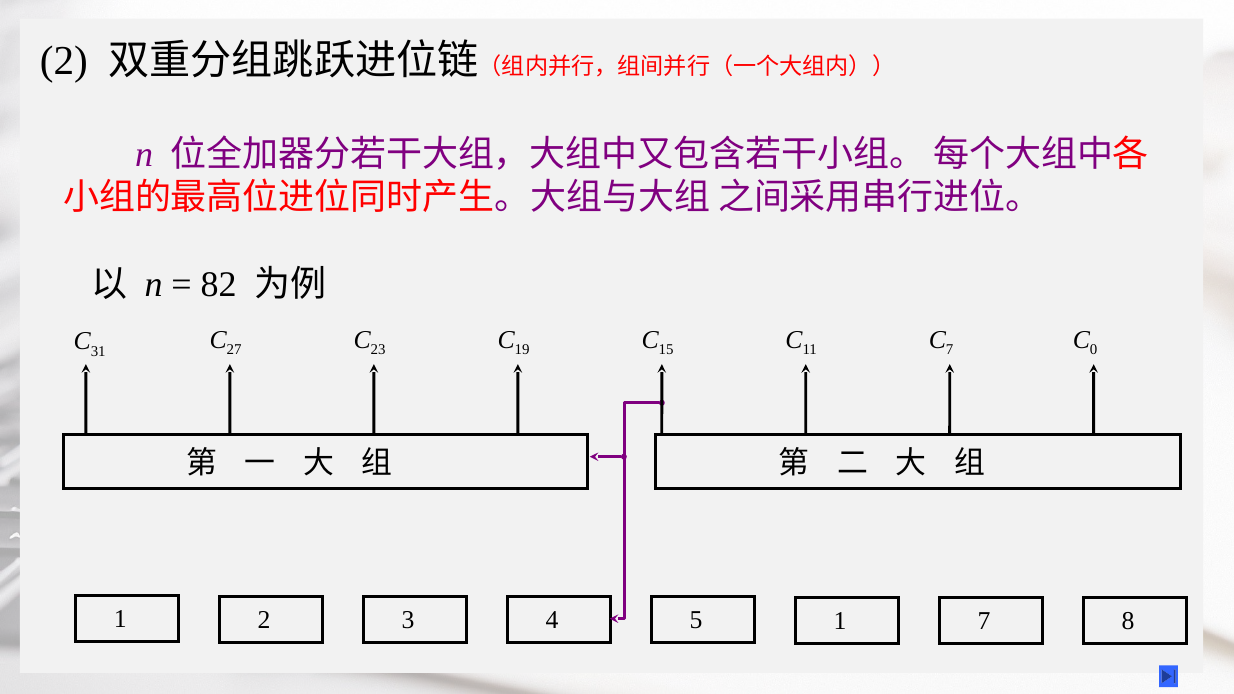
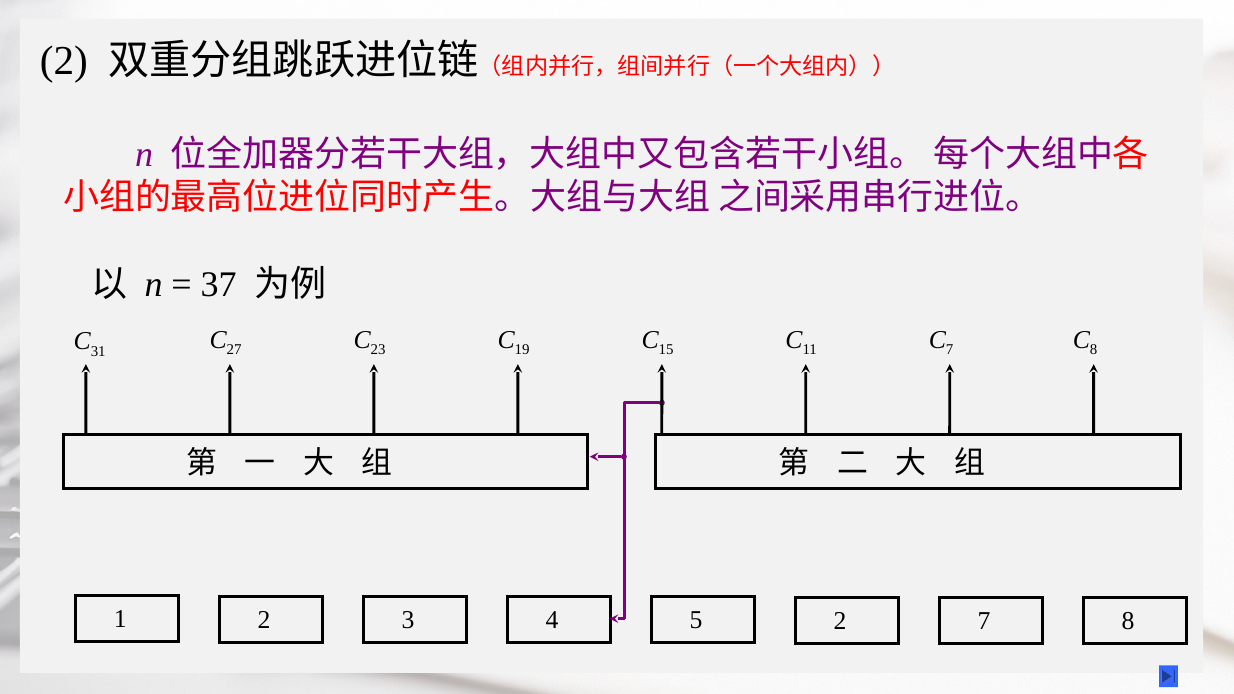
82: 82 -> 37 (219, 285)
0: 0 -> 8 (1094, 350)
5 1: 1 -> 2 (840, 621)
